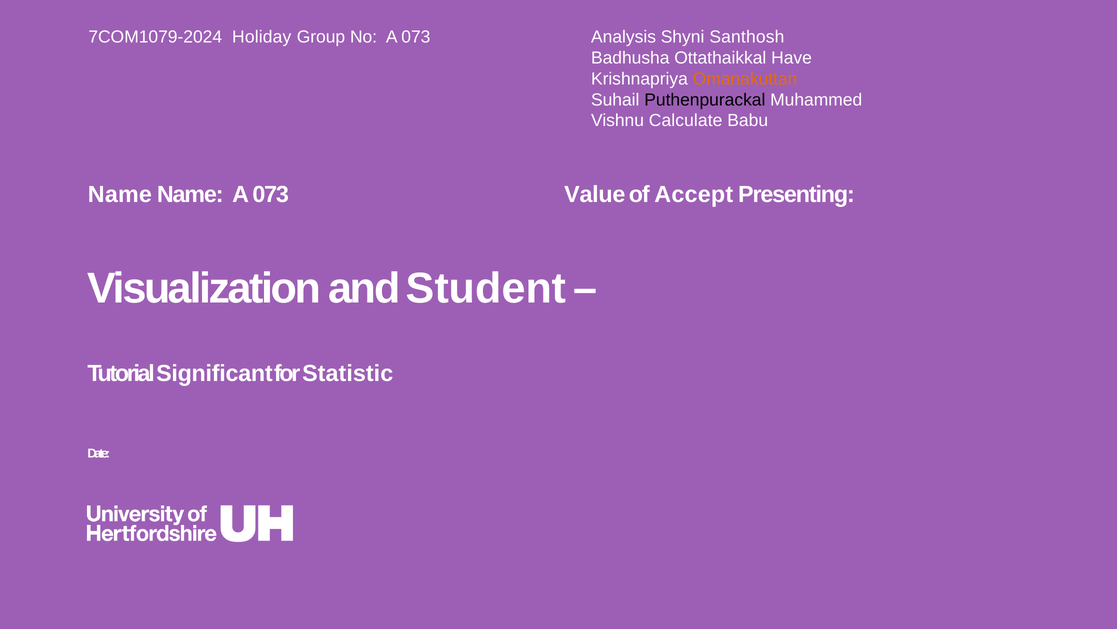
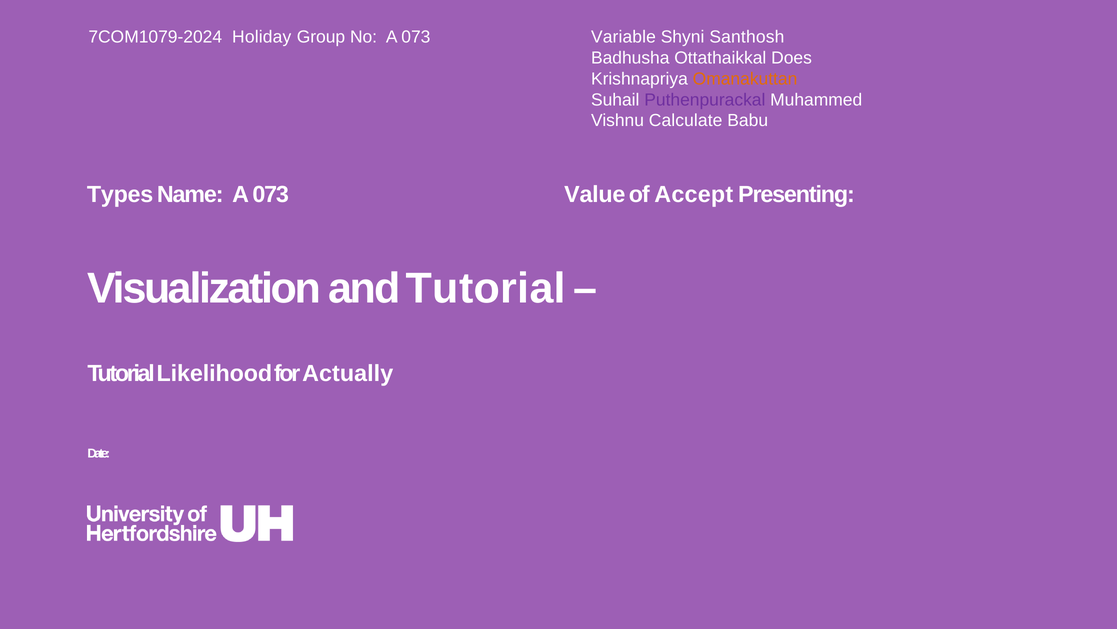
Analysis: Analysis -> Variable (623, 37)
Have: Have -> Does (792, 58)
Puthenpurackal colour: black -> purple (705, 100)
Name: Name -> Types (120, 194)
and Student: Student -> Tutorial (486, 288)
Significant: Significant -> Likelihood (214, 373)
Statistic: Statistic -> Actually (348, 373)
